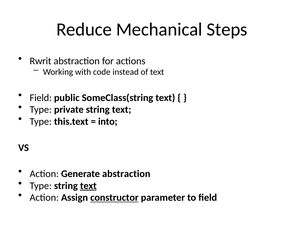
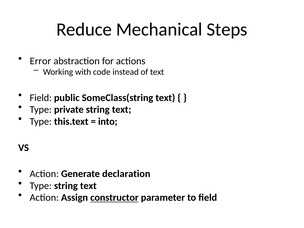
Rwrit: Rwrit -> Error (40, 61)
Generate abstraction: abstraction -> declaration (126, 174)
text underline: present -> none (88, 186)
